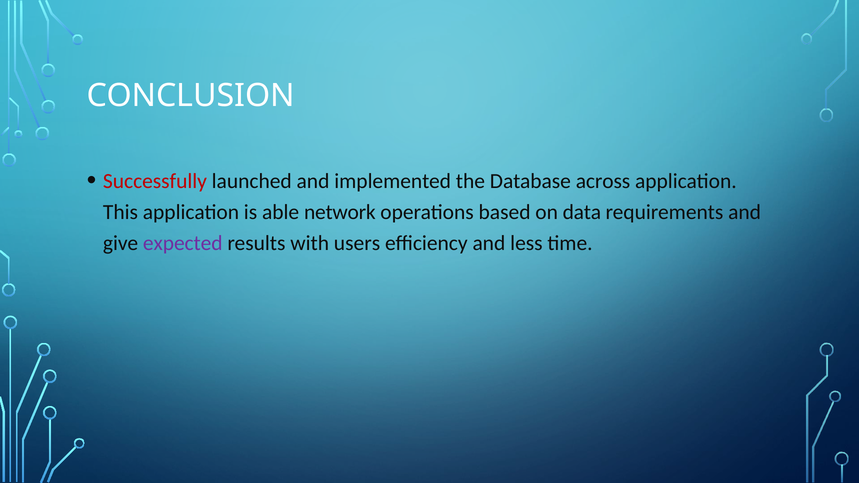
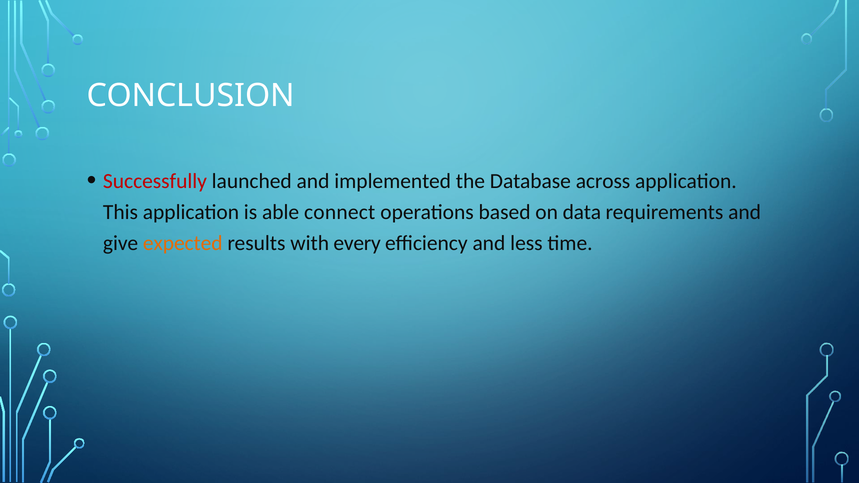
network: network -> connect (340, 212)
expected colour: purple -> orange (183, 243)
users: users -> every (357, 243)
